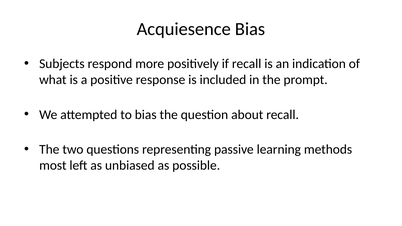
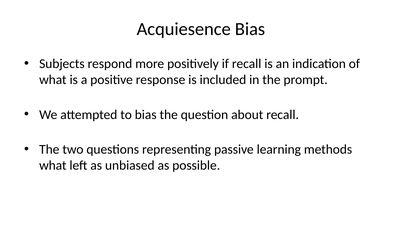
most: most -> what (53, 166)
